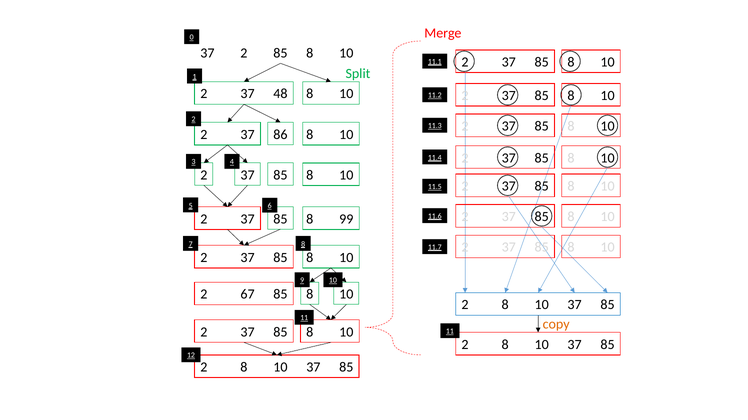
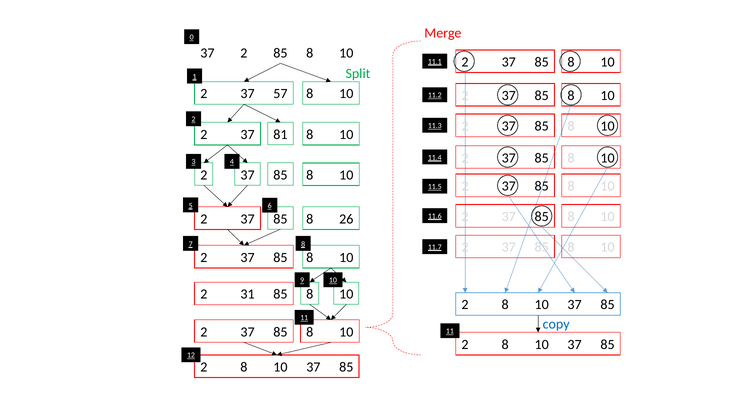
48: 48 -> 57 (280, 94)
86: 86 -> 81 (280, 135)
99: 99 -> 26 (346, 219)
67: 67 -> 31 (248, 295)
copy colour: orange -> blue (556, 325)
